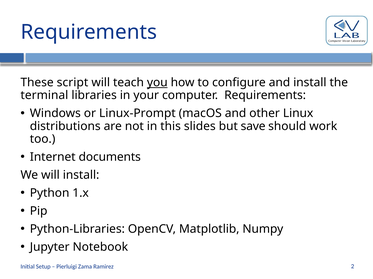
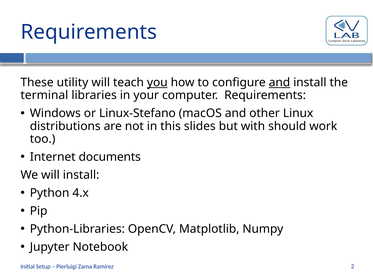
script: script -> utility (73, 83)
and underline: none -> present (279, 83)
Linux-Prompt: Linux-Prompt -> Linux-Stefano (137, 114)
save: save -> with (253, 126)
1.x: 1.x -> 4.x (81, 193)
